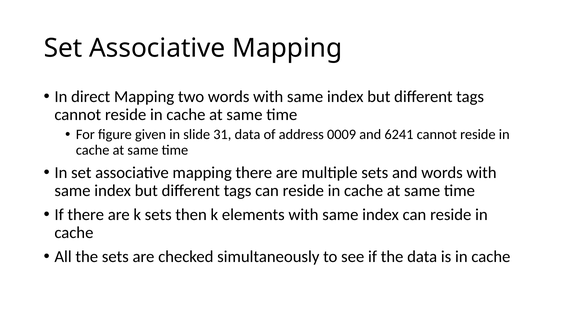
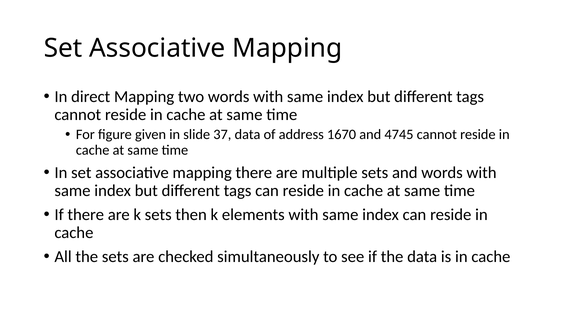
31: 31 -> 37 (222, 135)
0009: 0009 -> 1670 (342, 135)
6241: 6241 -> 4745 (399, 135)
